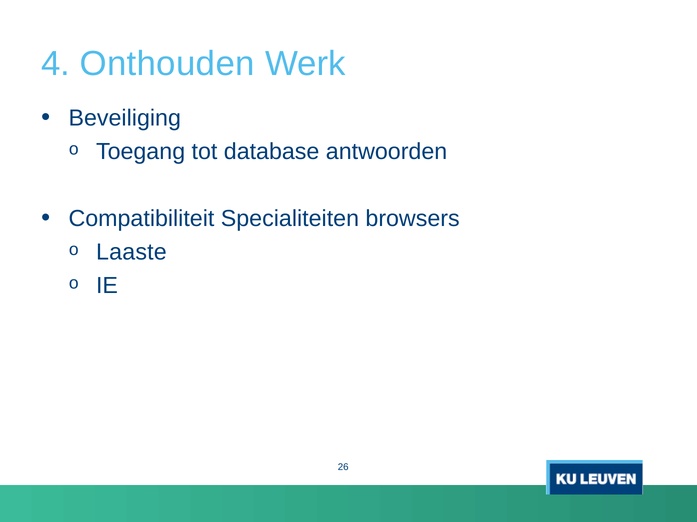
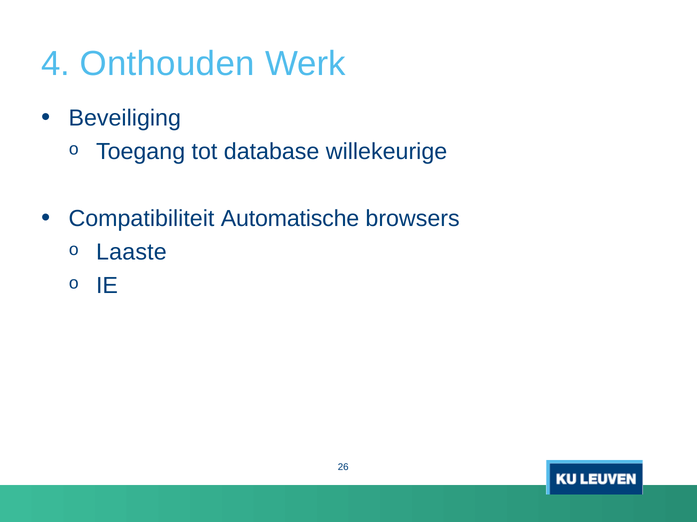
antwoorden: antwoorden -> willekeurige (387, 152)
Specialiteiten: Specialiteiten -> Automatische (290, 219)
